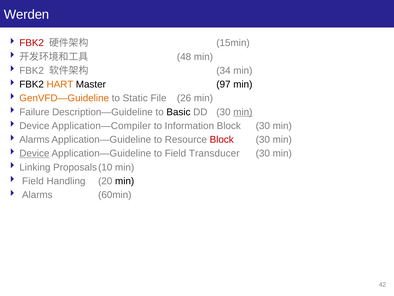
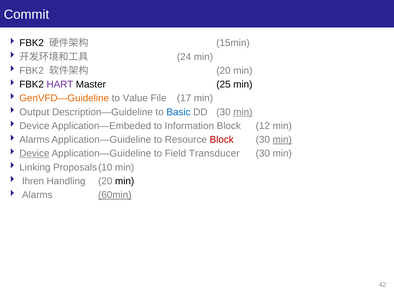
Werden: Werden -> Commit (27, 15)
FBK2 colour: red -> black (32, 43)
48: 48 -> 24 (184, 57)
34: 34 -> 20 (223, 70)
HART colour: orange -> purple (60, 84)
97: 97 -> 25 (223, 84)
Static: Static -> Value (135, 98)
26: 26 -> 17 (184, 98)
Failure: Failure -> Output (34, 112)
Basic colour: black -> blue (178, 112)
Application—Compiler: Application—Compiler -> Application—Embeded (101, 126)
30: 30 -> 12 (263, 126)
min underline: none -> present (282, 139)
Field: Field -> Ihren (33, 181)
60min underline: none -> present (115, 195)
